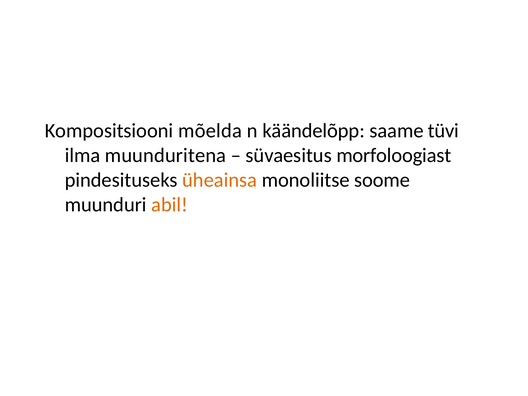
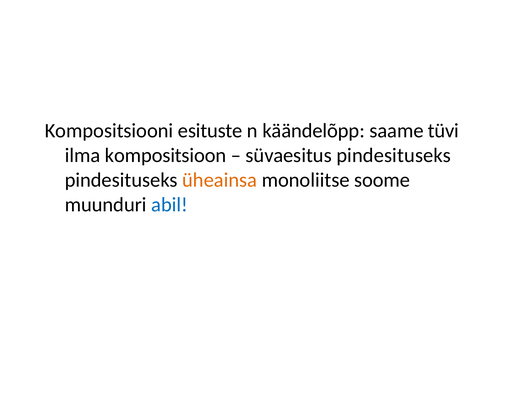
mõelda: mõelda -> esituste (210, 131)
muunduritena: muunduritena -> kompositsioon (166, 155)
süvaesitus morfoloogiast: morfoloogiast -> pindesituseks (394, 155)
abil colour: orange -> blue (170, 205)
